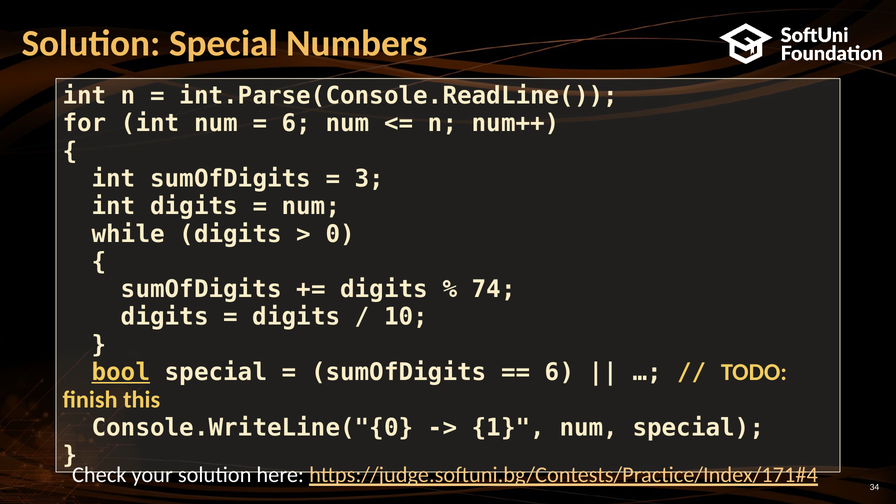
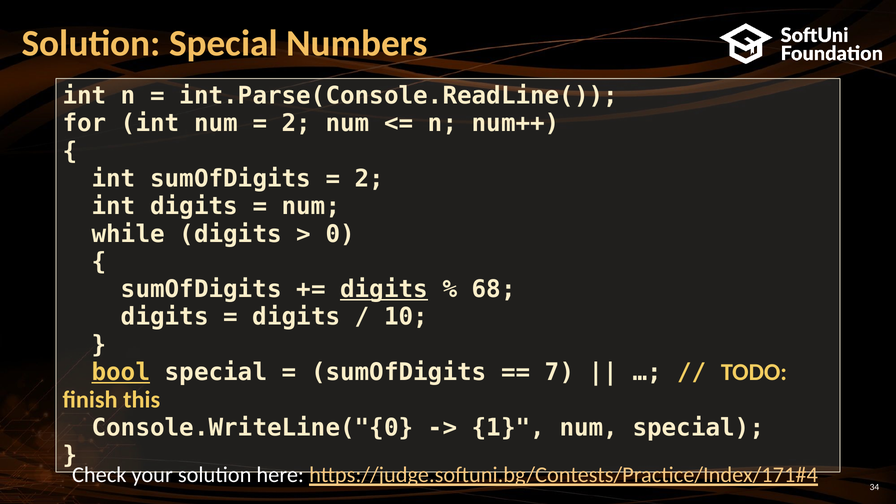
6: 6 -> 2 (296, 123)
3: 3 -> 2 (369, 179)
digits underline: none -> present (384, 289)
74: 74 -> 68 (494, 289)
6: 6 -> 7 (560, 372)
